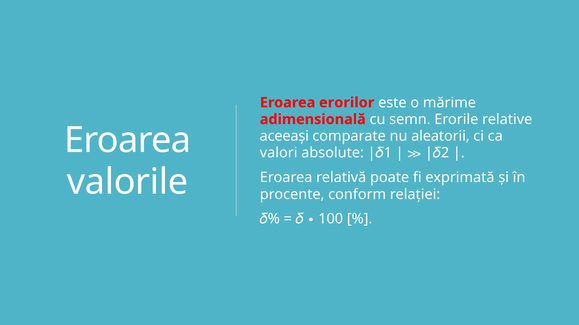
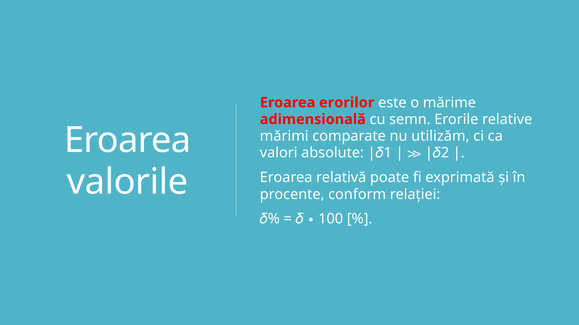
aceeași: aceeași -> mărimi (284, 136)
aleatorii: aleatorii -> utilizăm (440, 136)
